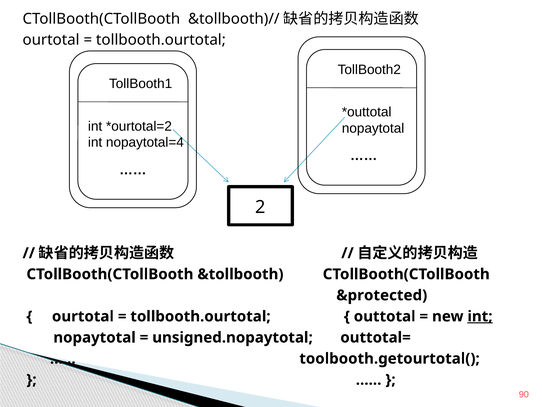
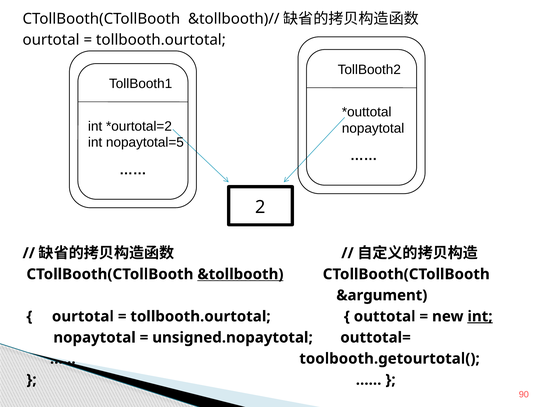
nopaytotal=4: nopaytotal=4 -> nopaytotal=5 (145, 142)
&tollbooth underline: none -> present (240, 274)
&protected: &protected -> &argument (382, 295)
